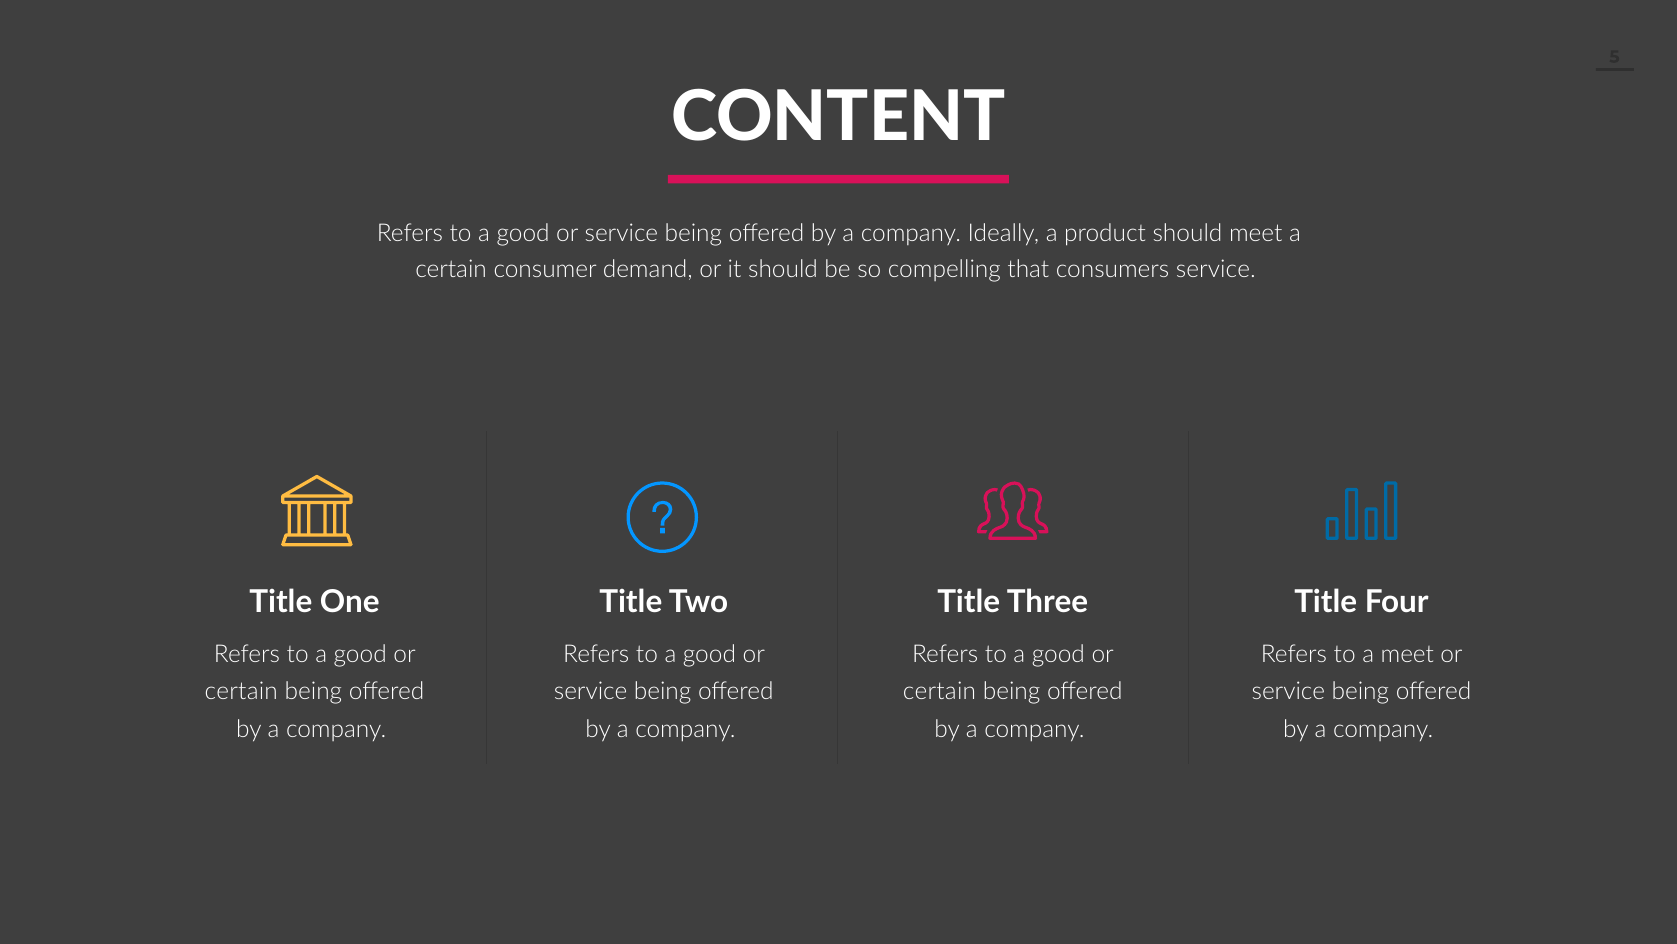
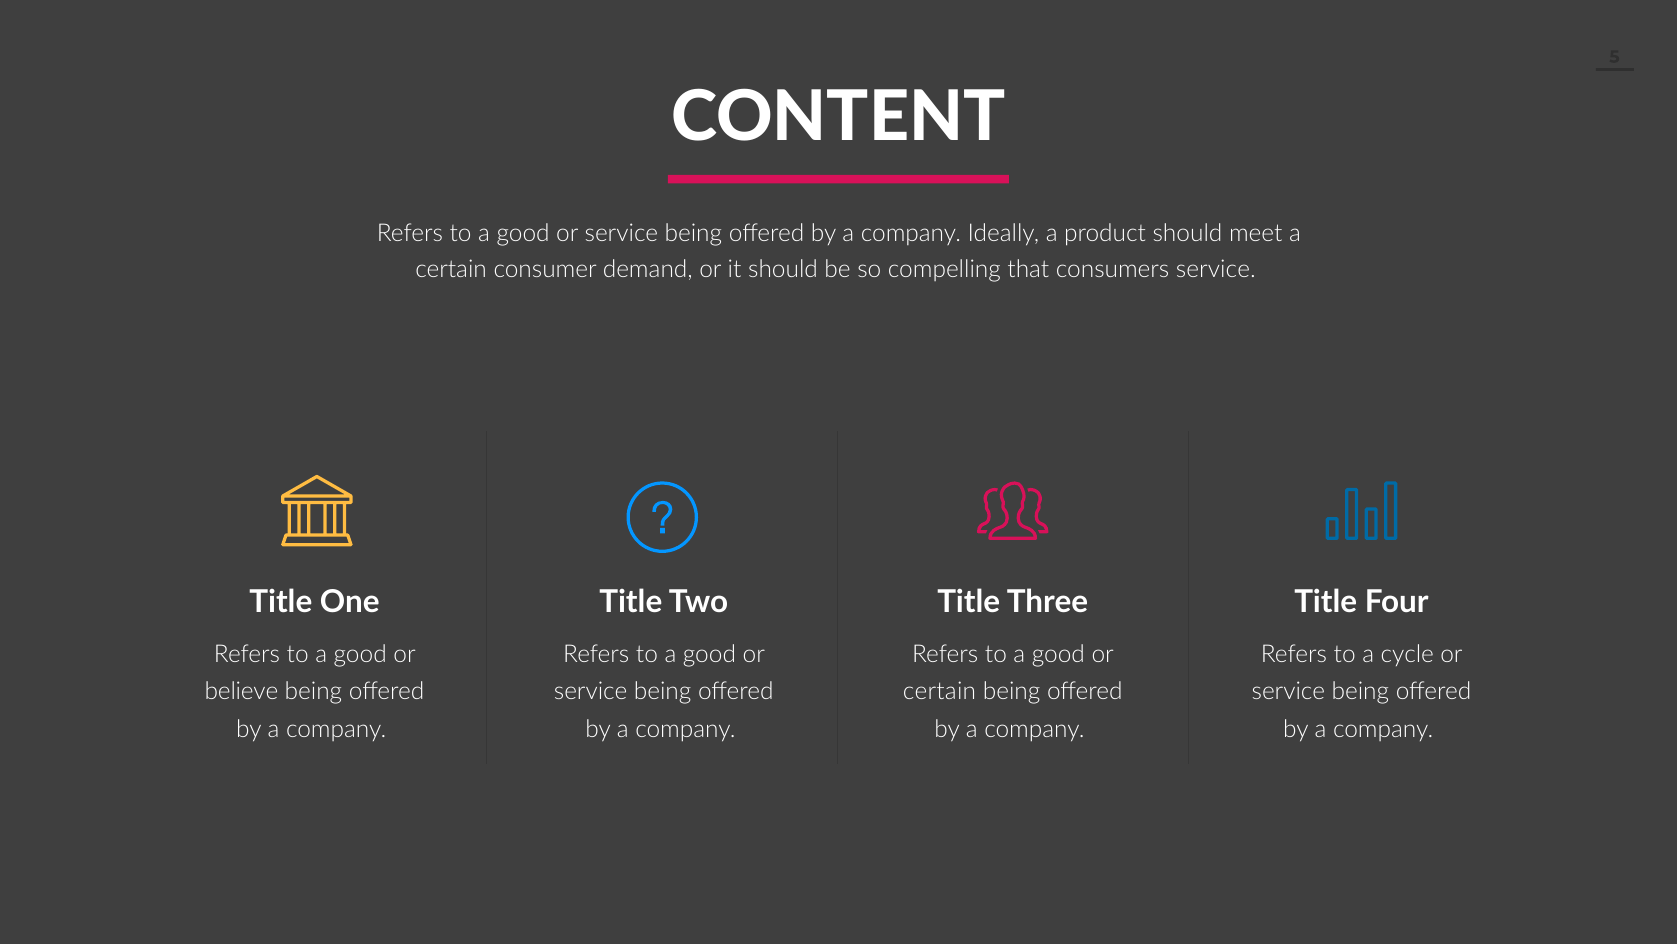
a meet: meet -> cycle (1407, 654)
certain: certain -> believe (241, 691)
